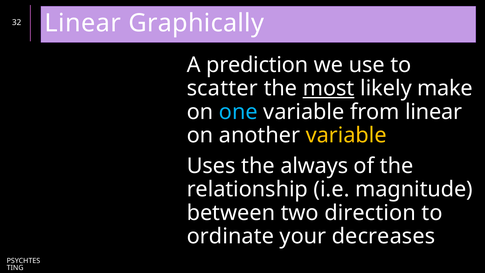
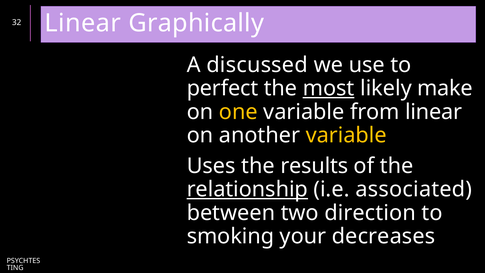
prediction: prediction -> discussed (257, 65)
scatter: scatter -> perfect (222, 88)
one colour: light blue -> yellow (238, 112)
always: always -> results (314, 166)
relationship underline: none -> present (247, 189)
magnitude: magnitude -> associated (414, 189)
ordinate: ordinate -> smoking (230, 236)
